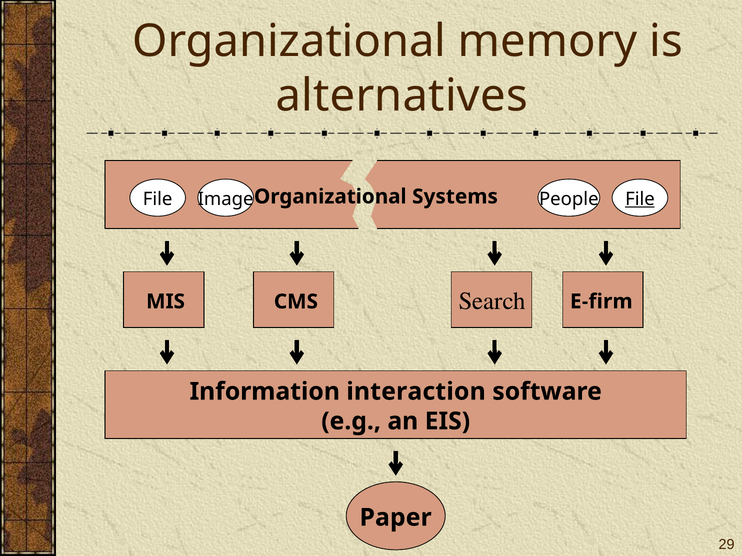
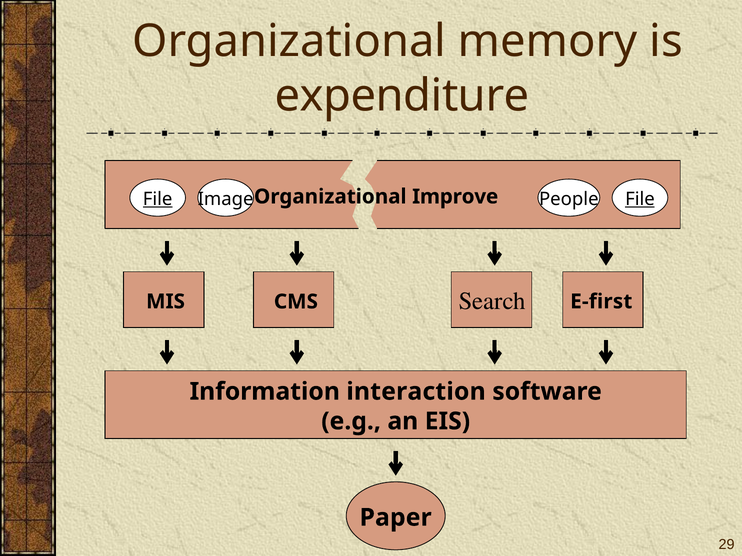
alternatives: alternatives -> expenditure (402, 96)
Systems: Systems -> Improve (455, 197)
File underline: none -> present (158, 199)
E-firm: E-firm -> E-first (601, 302)
